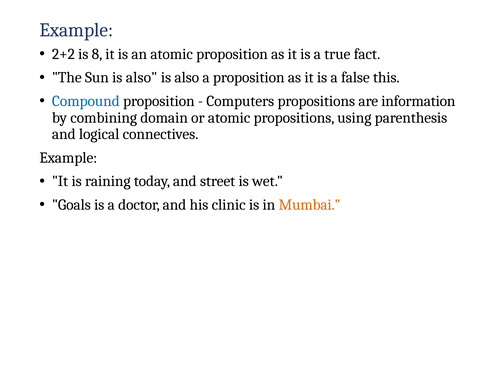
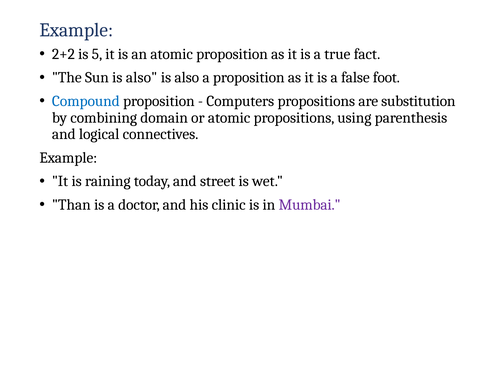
8: 8 -> 5 (97, 54)
this: this -> foot (386, 78)
information: information -> substitution (418, 101)
Goals: Goals -> Than (71, 205)
Mumbai colour: orange -> purple (310, 205)
